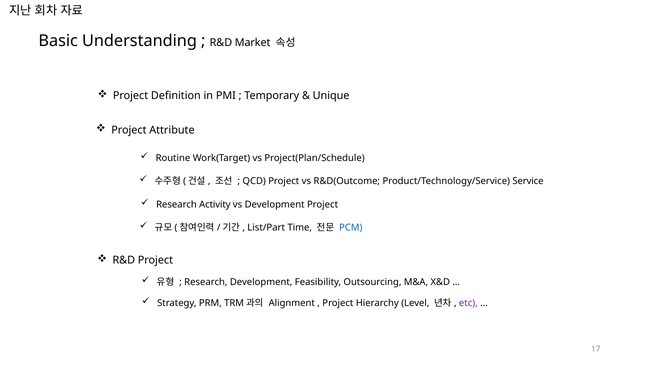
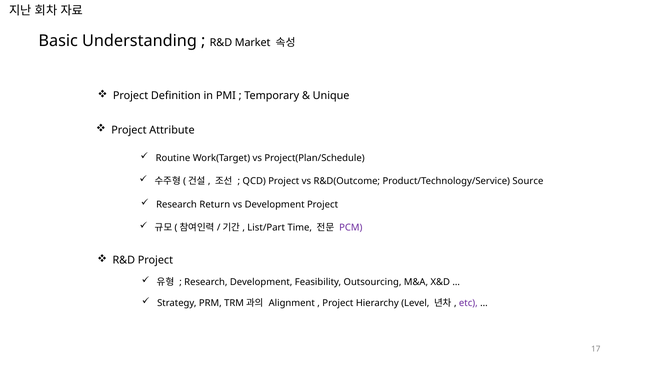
Service: Service -> Source (528, 181)
Activity: Activity -> Return (215, 204)
PCM colour: blue -> purple (351, 227)
